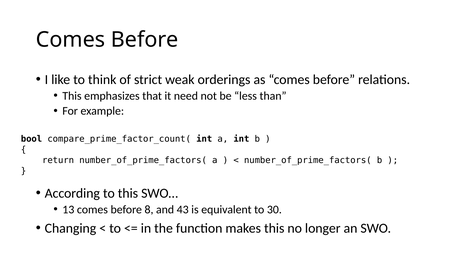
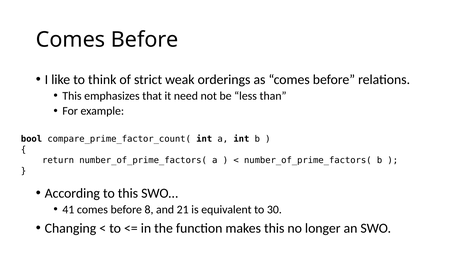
13: 13 -> 41 (68, 209)
43: 43 -> 21 (183, 209)
